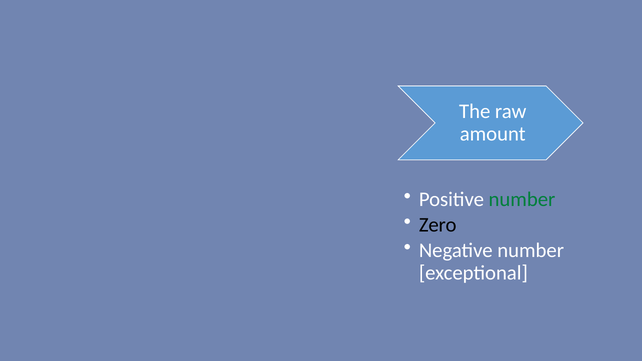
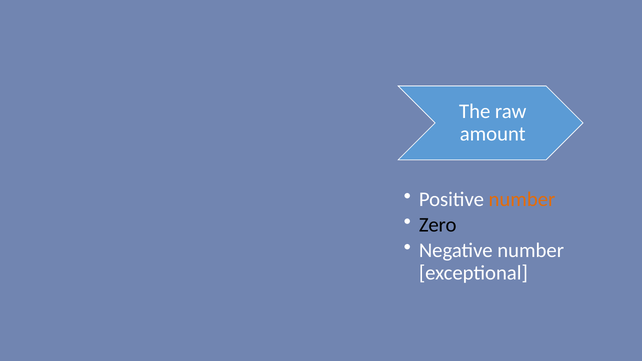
number colour: green -> orange (522, 200)
